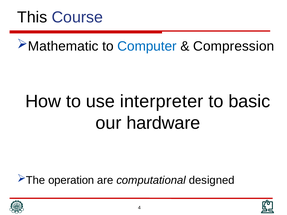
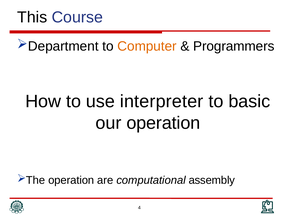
Mathematic: Mathematic -> Department (63, 46)
Computer colour: blue -> orange (147, 46)
Compression: Compression -> Programmers (234, 46)
our hardware: hardware -> operation (163, 123)
designed: designed -> assembly (212, 180)
